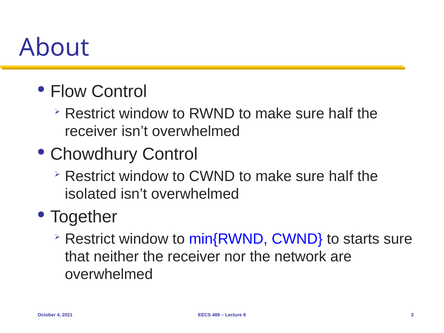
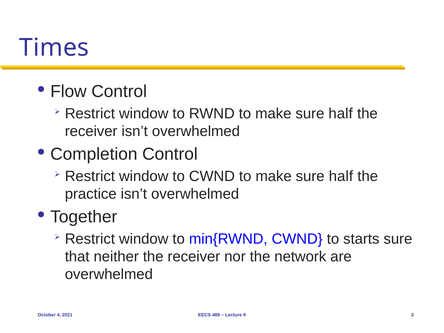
About: About -> Times (54, 48)
Chowdhury: Chowdhury -> Completion (94, 154)
isolated: isolated -> practice (91, 194)
